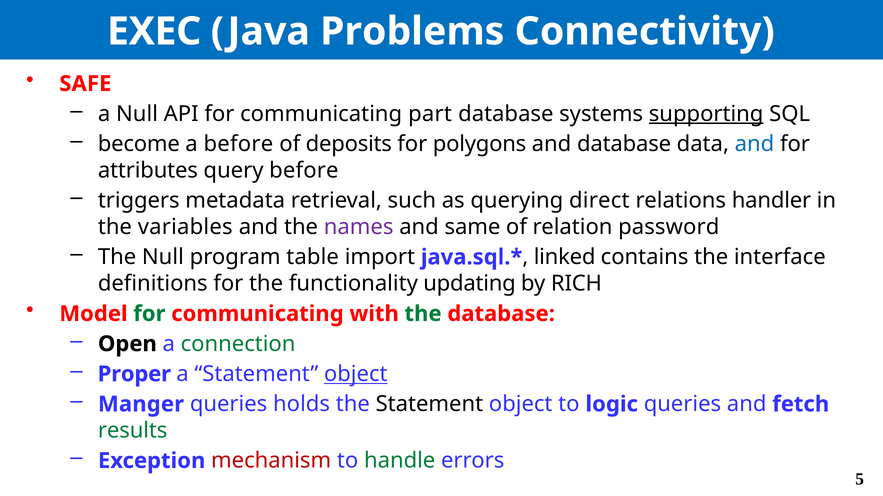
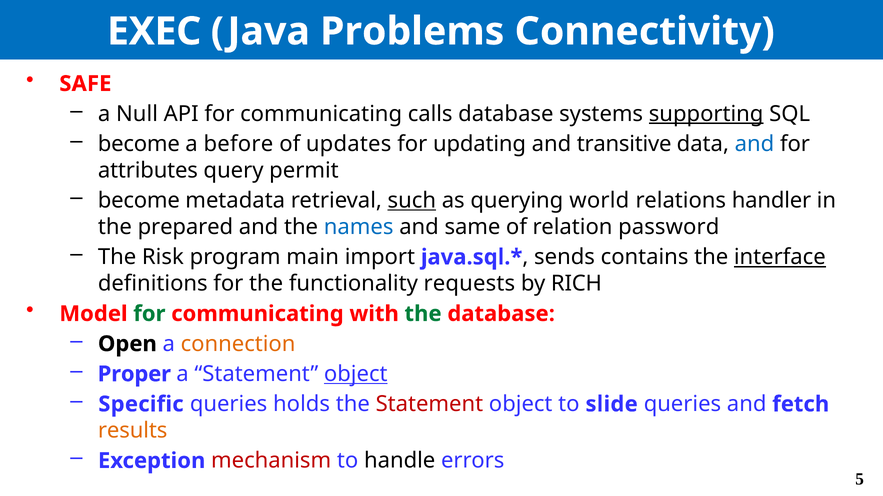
part: part -> calls (430, 114)
deposits: deposits -> updates (349, 144)
polygons: polygons -> updating (480, 144)
and database: database -> transitive (624, 144)
query before: before -> permit (304, 171)
triggers: triggers -> become (139, 201)
such underline: none -> present (412, 201)
direct: direct -> world (599, 201)
variables: variables -> prepared (185, 227)
names colour: purple -> blue (359, 227)
The Null: Null -> Risk (163, 258)
table: table -> main (313, 258)
linked: linked -> sends (565, 258)
interface underline: none -> present (780, 258)
updating: updating -> requests (469, 284)
connection colour: green -> orange (238, 344)
Manger: Manger -> Specific (141, 405)
Statement colour: black -> red (429, 405)
logic: logic -> slide (612, 405)
results colour: green -> orange (133, 431)
handle colour: green -> black (400, 461)
